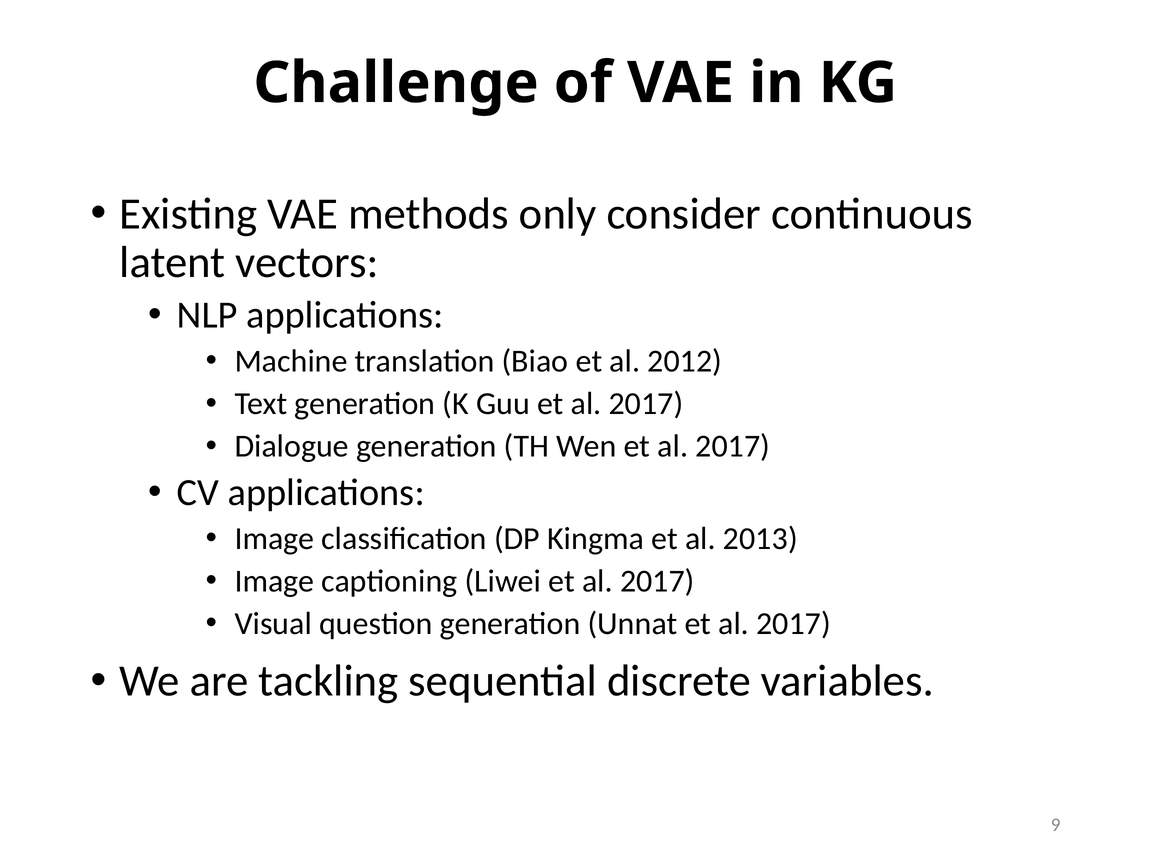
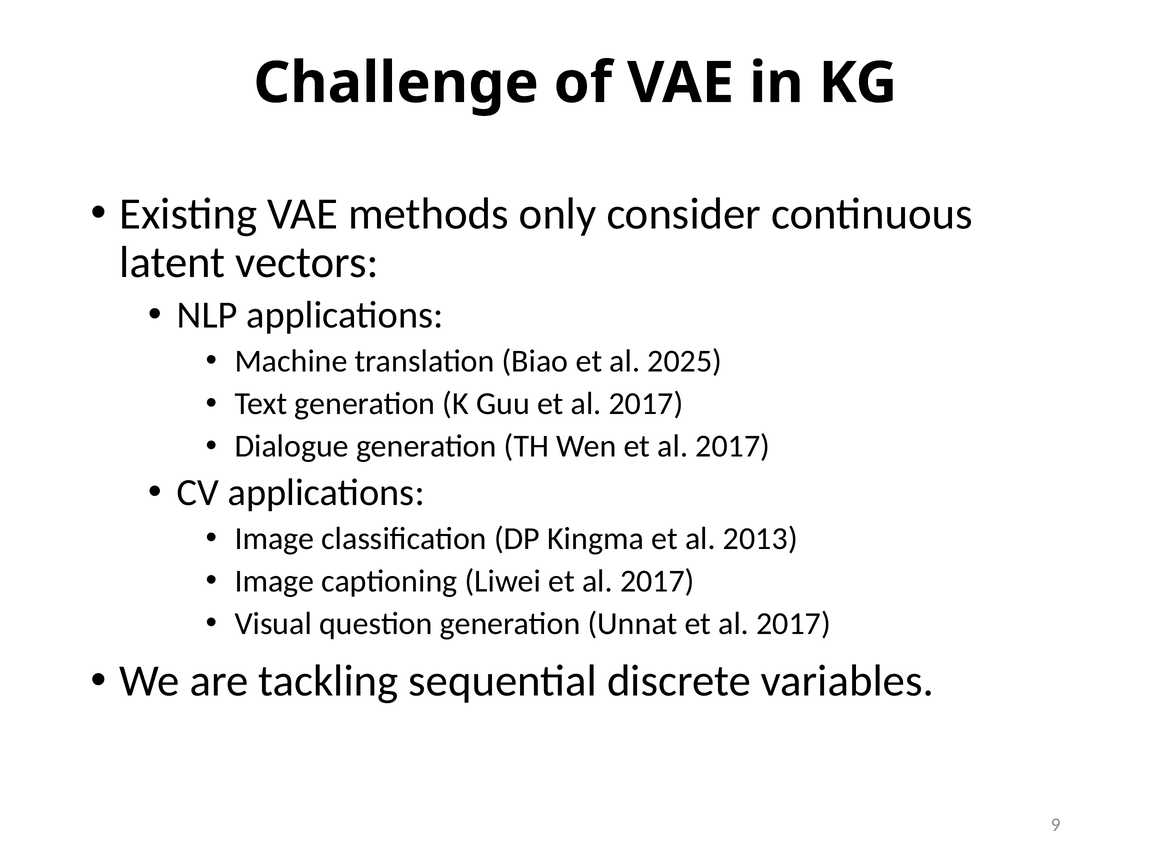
2012: 2012 -> 2025 (685, 361)
